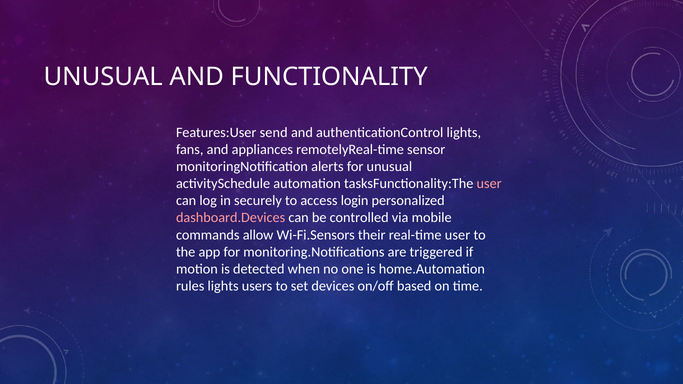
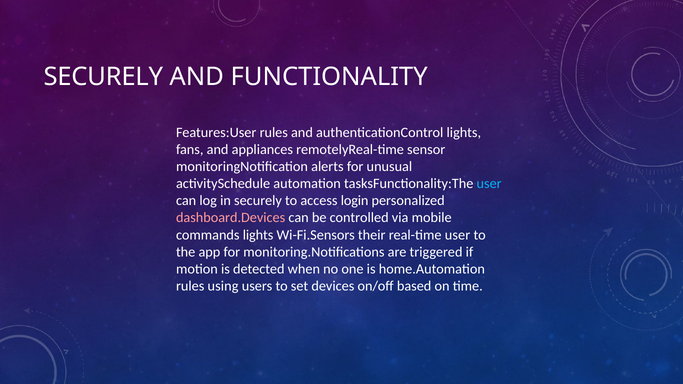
UNUSUAL: UNUSUAL -> SECURELY (103, 77)
Features:User send: send -> rules (274, 132)
user colour: pink -> light blue (489, 184)
commands allow: allow -> lights (258, 235)
rules lights: lights -> using (223, 286)
